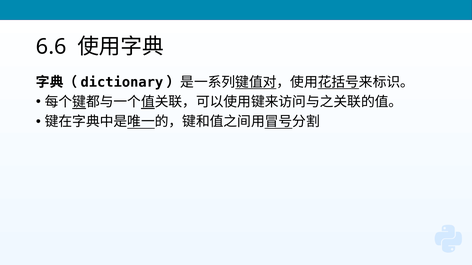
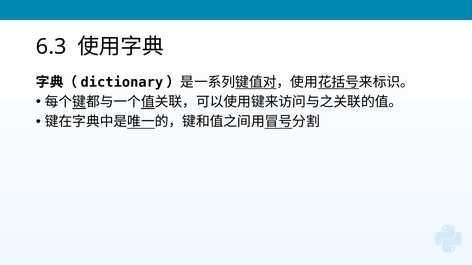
6.6: 6.6 -> 6.3 (51, 47)
